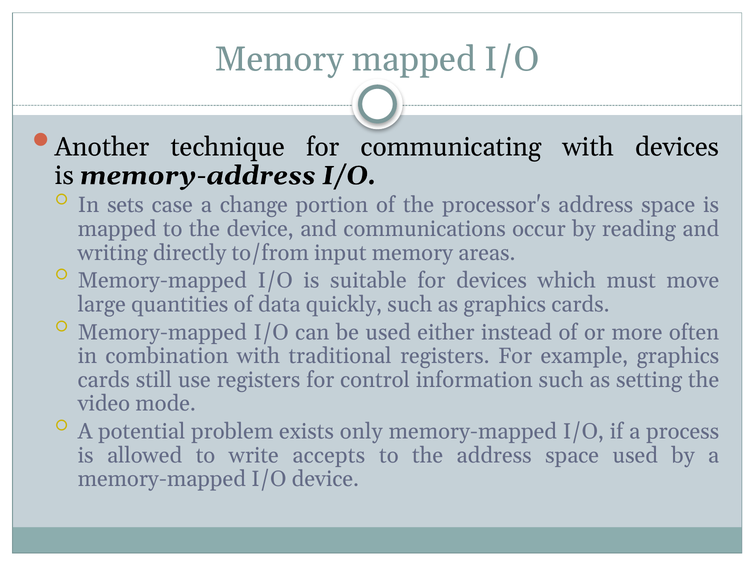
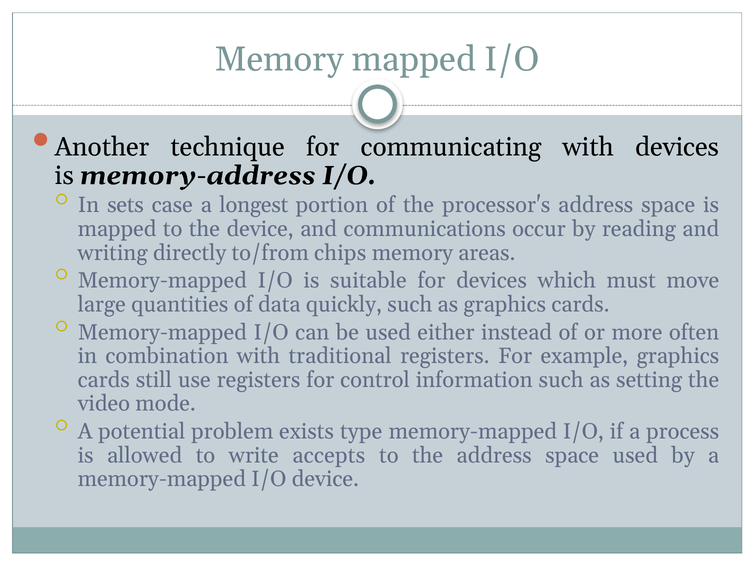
change: change -> longest (254, 205)
input: input -> chips (340, 253)
only: only -> type (361, 432)
